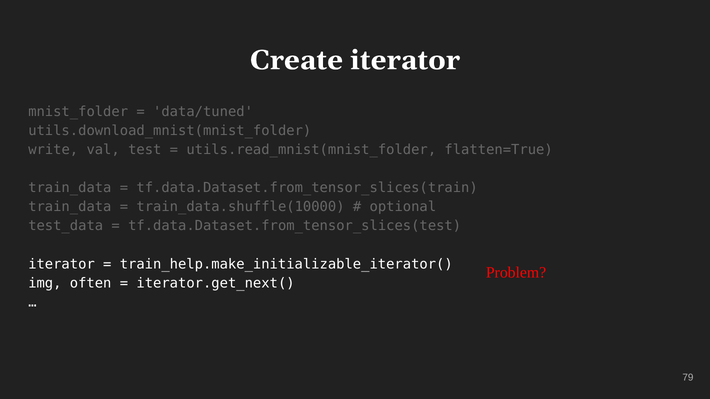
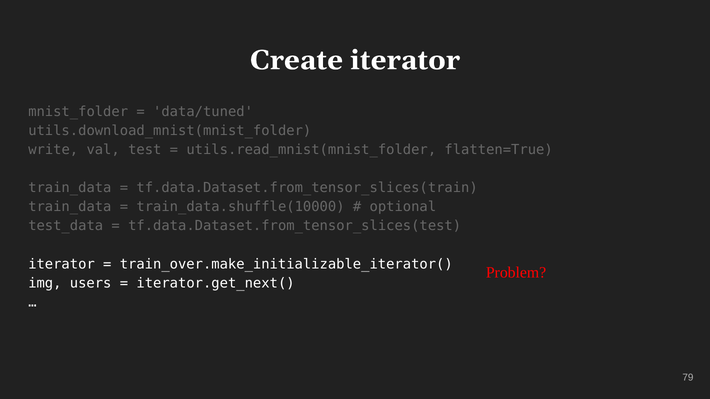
train_help.make_initializable_iterator(: train_help.make_initializable_iterator( -> train_over.make_initializable_iterator( (286, 264)
often: often -> users (91, 283)
